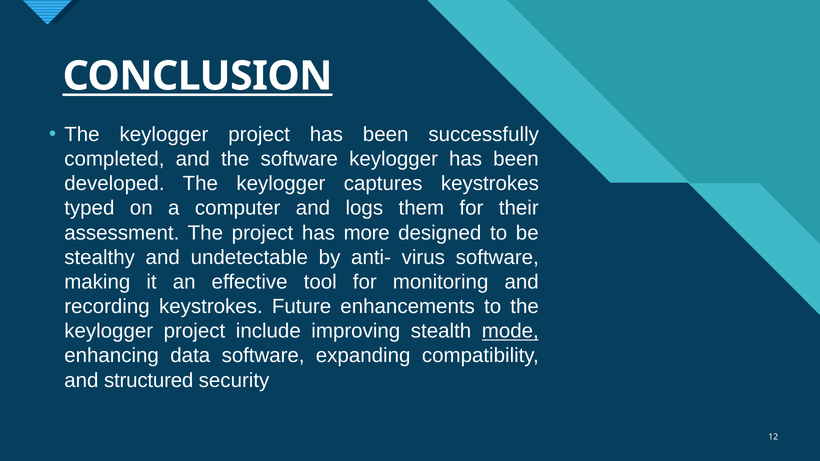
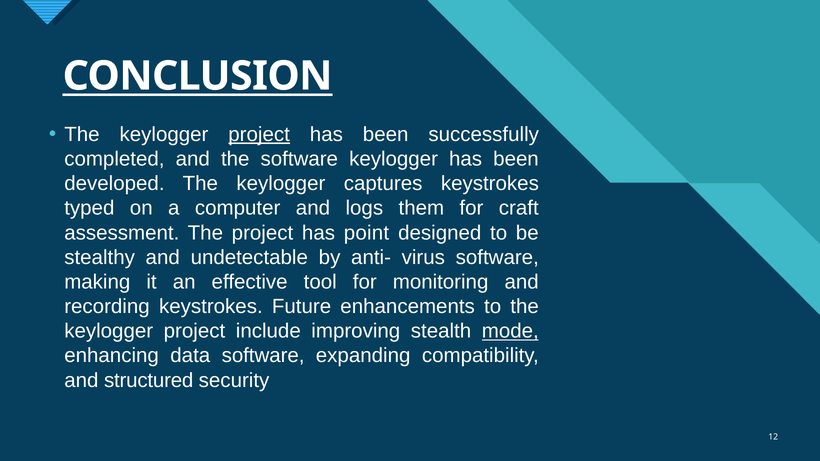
project underline: none -> present (259, 134)
their: their -> craft (519, 208)
more: more -> point (366, 233)
